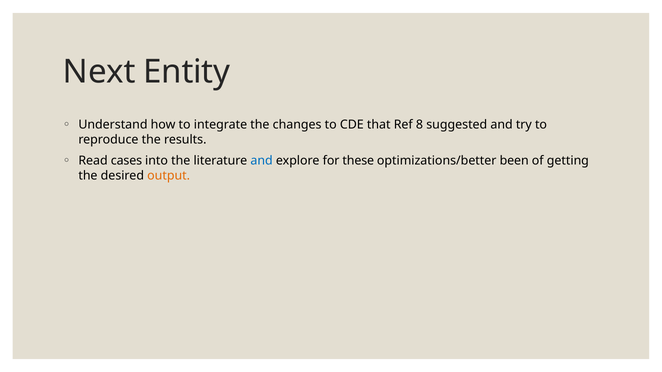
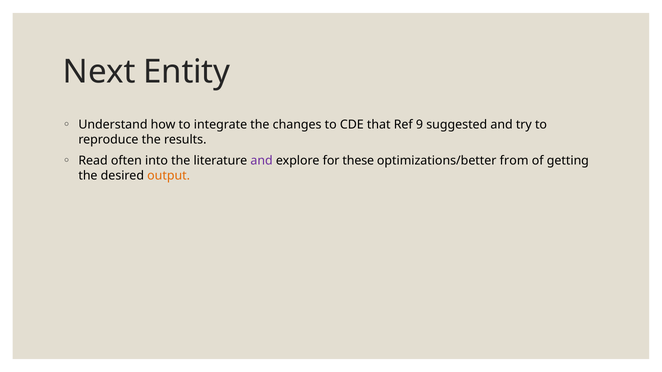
8: 8 -> 9 (419, 125)
cases: cases -> often (126, 161)
and colour: blue -> purple (262, 161)
been: been -> from (514, 161)
